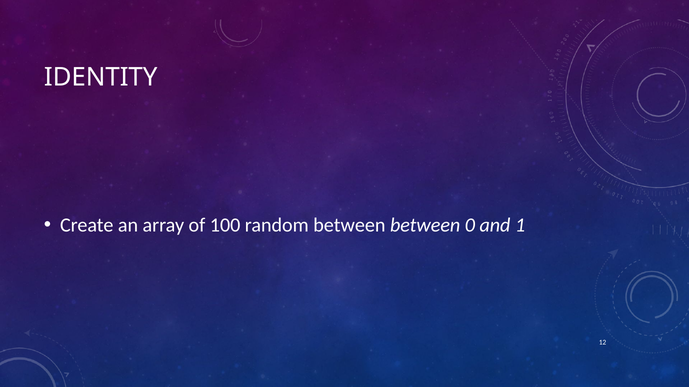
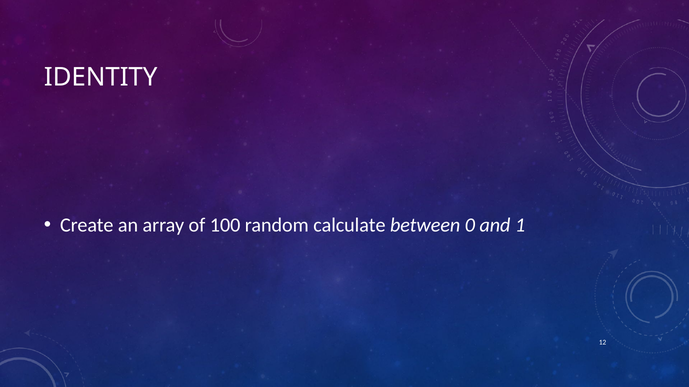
random between: between -> calculate (349, 226)
